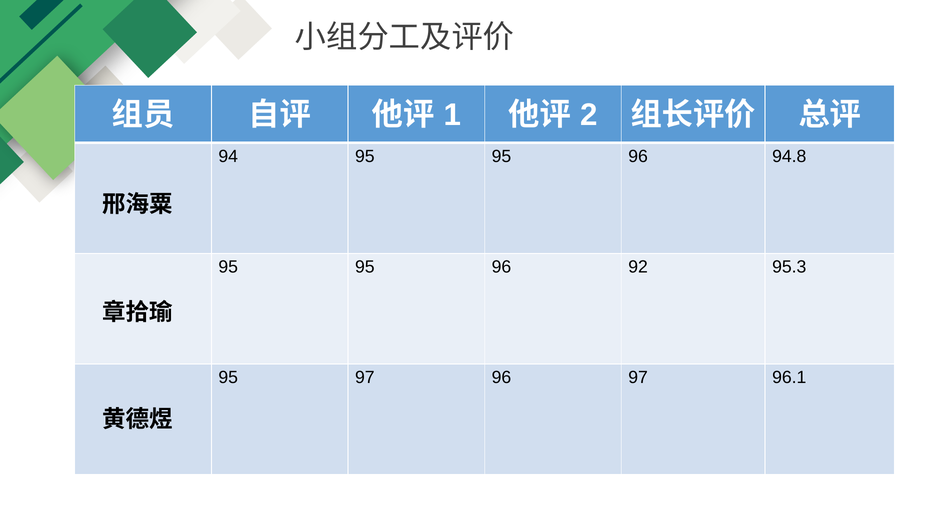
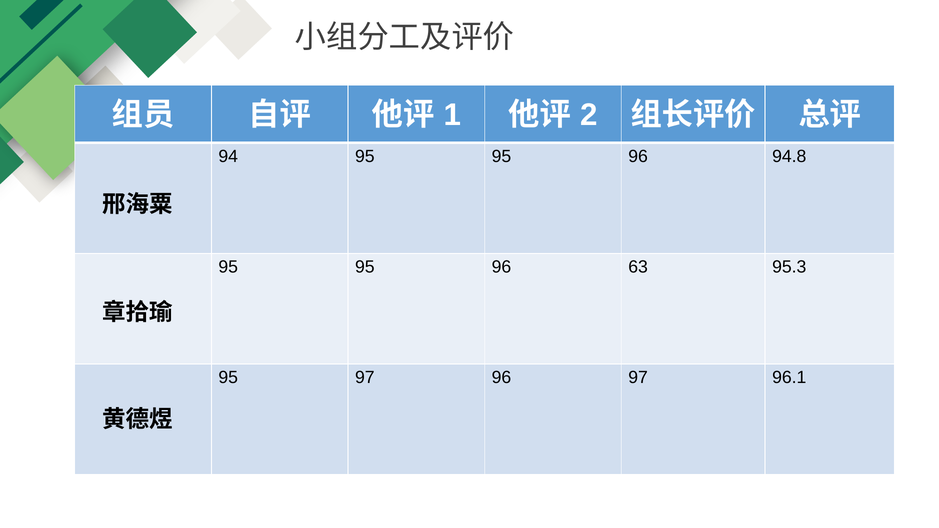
92: 92 -> 63 (638, 267)
